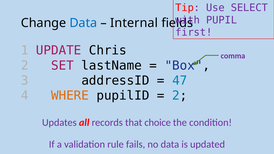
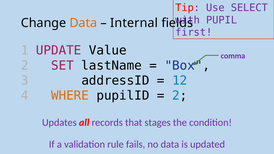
Data colour: blue -> orange (83, 23)
Chris: Chris -> Value (108, 50)
47: 47 -> 12 (180, 81)
choice: choice -> stages (158, 123)
